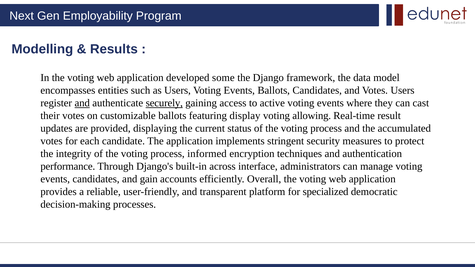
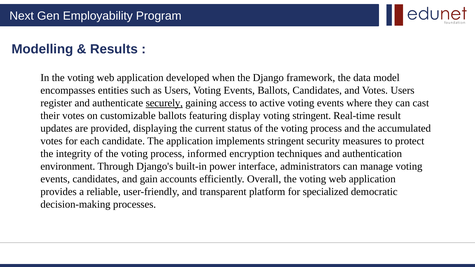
some: some -> when (223, 78)
and underline: present -> none (82, 103)
voting allowing: allowing -> stringent (312, 116)
performance: performance -> environment (68, 166)
across: across -> power (223, 166)
